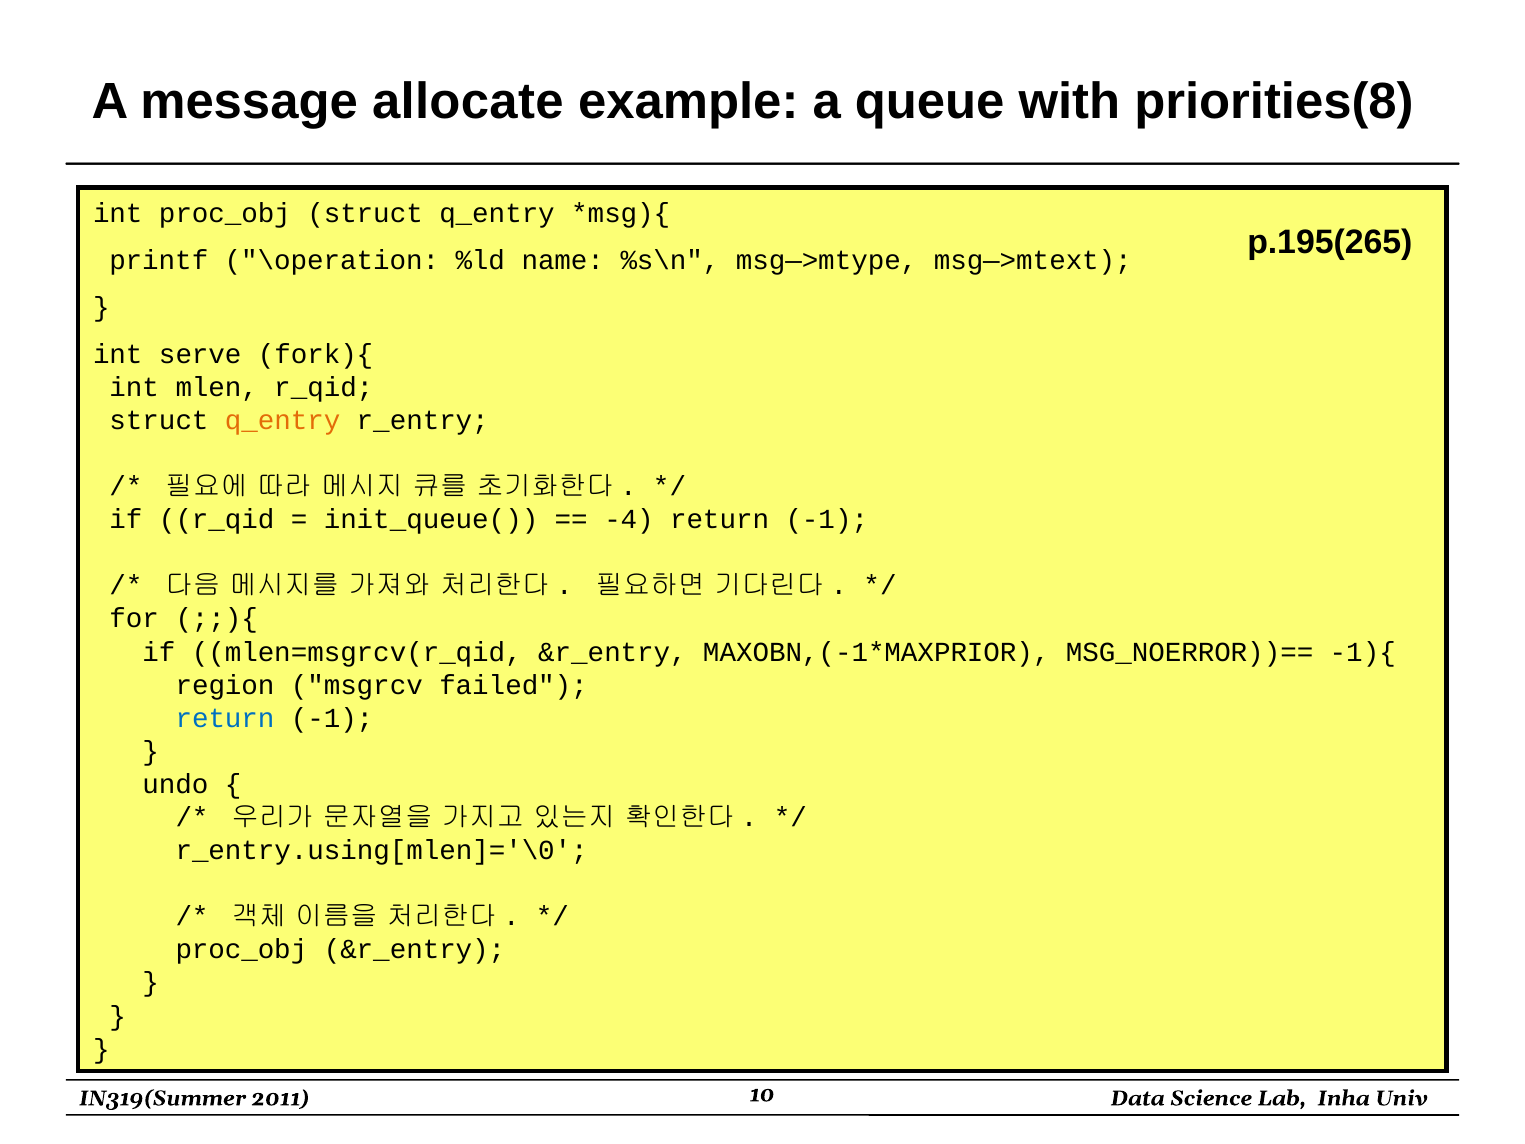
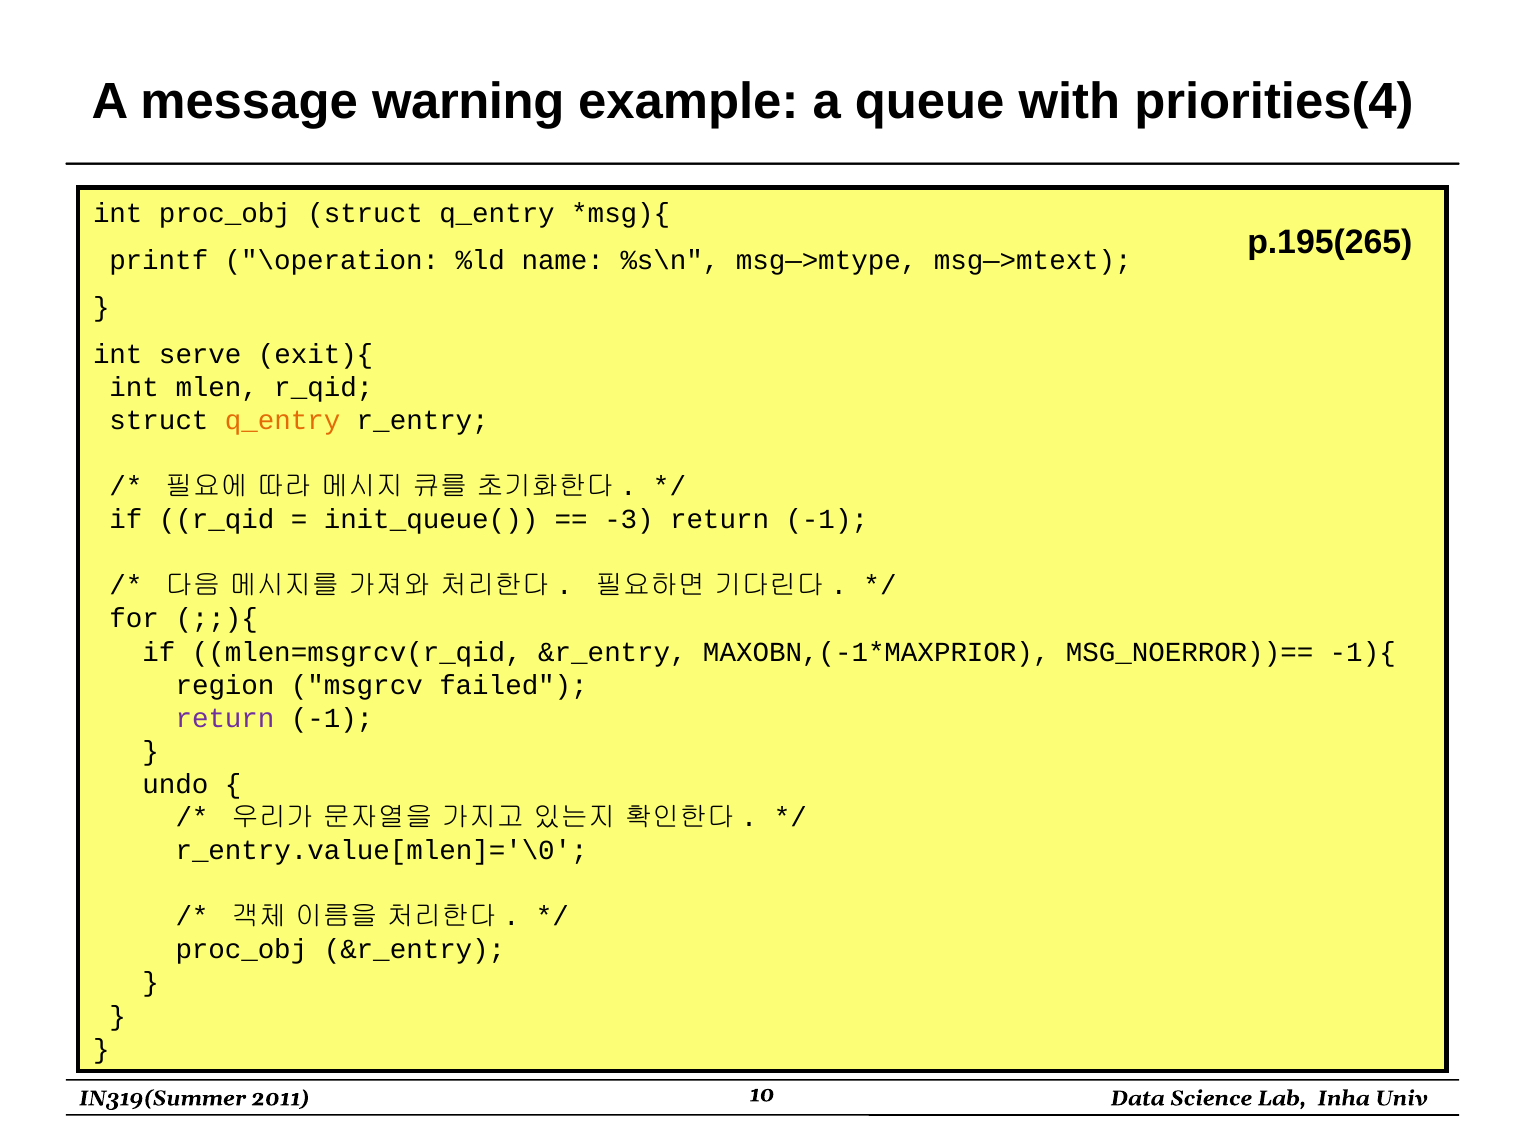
allocate: allocate -> warning (468, 102)
priorities(8: priorities(8 -> priorities(4 (1274, 102)
fork){: fork){ -> exit){ (316, 354)
-4: -4 -> -3 (629, 519)
return colour: blue -> purple (225, 718)
r_entry.using[mlen]='\0: r_entry.using[mlen]='\0 -> r_entry.value[mlen]='\0 (382, 850)
